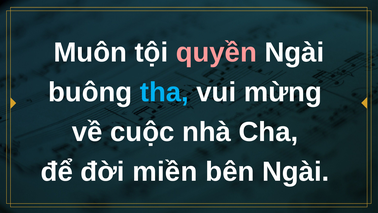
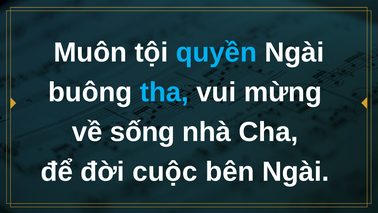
quyền colour: pink -> light blue (216, 53)
cuộc: cuộc -> sống (142, 132)
miền: miền -> cuộc (165, 172)
